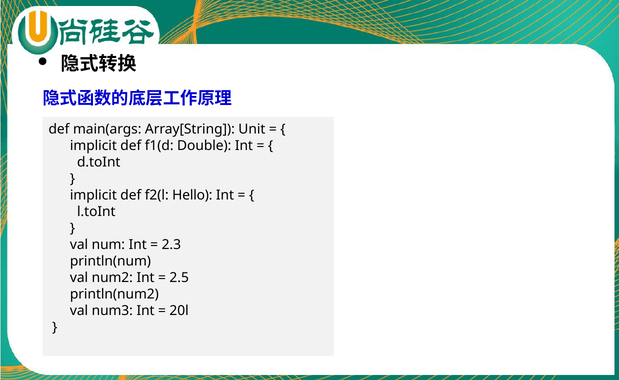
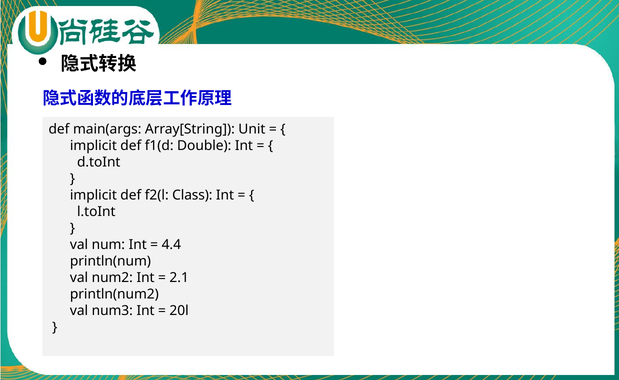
Hello: Hello -> Class (192, 195)
2.3: 2.3 -> 4.4 (171, 245)
2.5: 2.5 -> 2.1 (179, 278)
